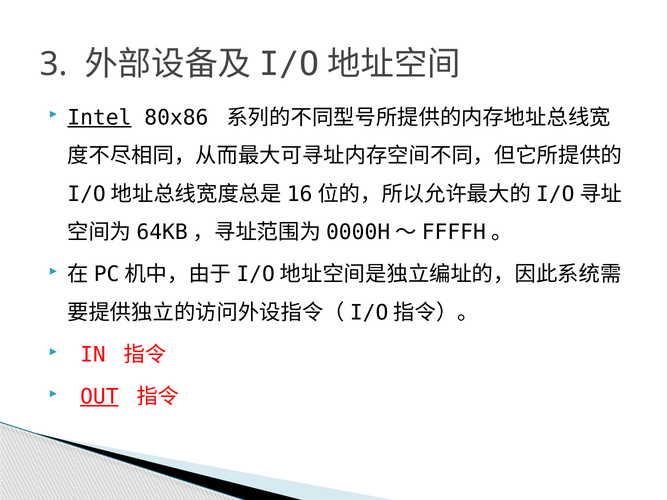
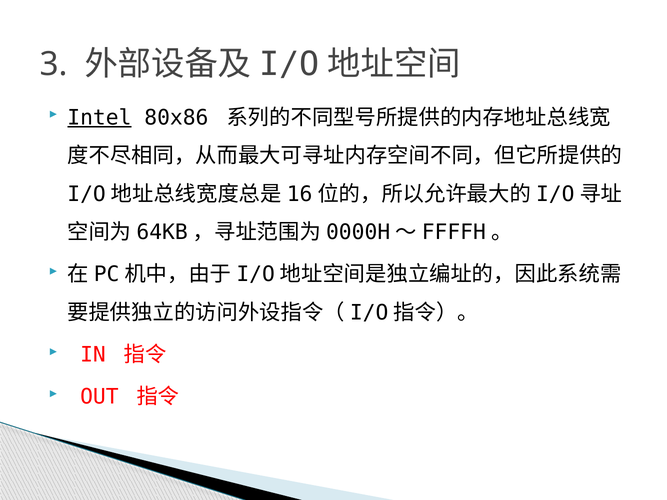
OUT underline: present -> none (99, 397)
